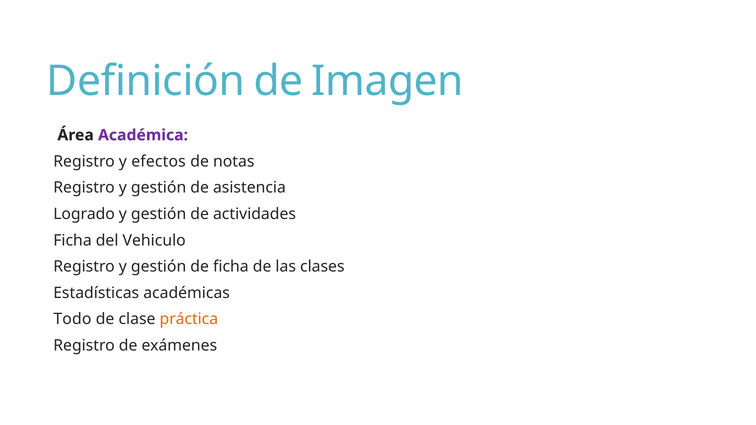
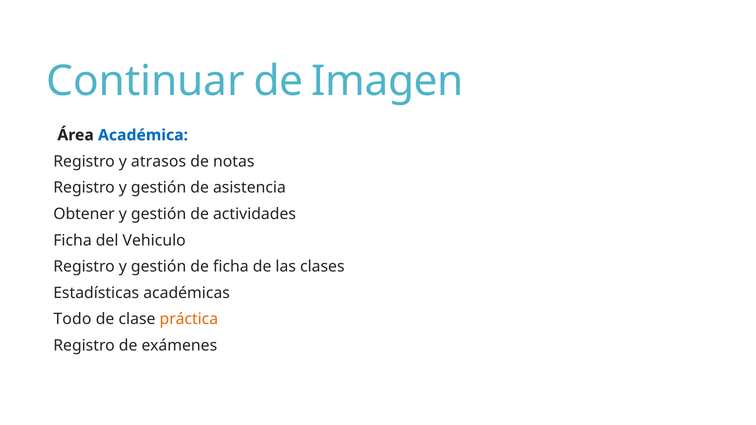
Definición: Definición -> Continuar (146, 81)
Académica colour: purple -> blue (143, 135)
efectos: efectos -> atrasos (159, 162)
Logrado: Logrado -> Obtener (84, 214)
